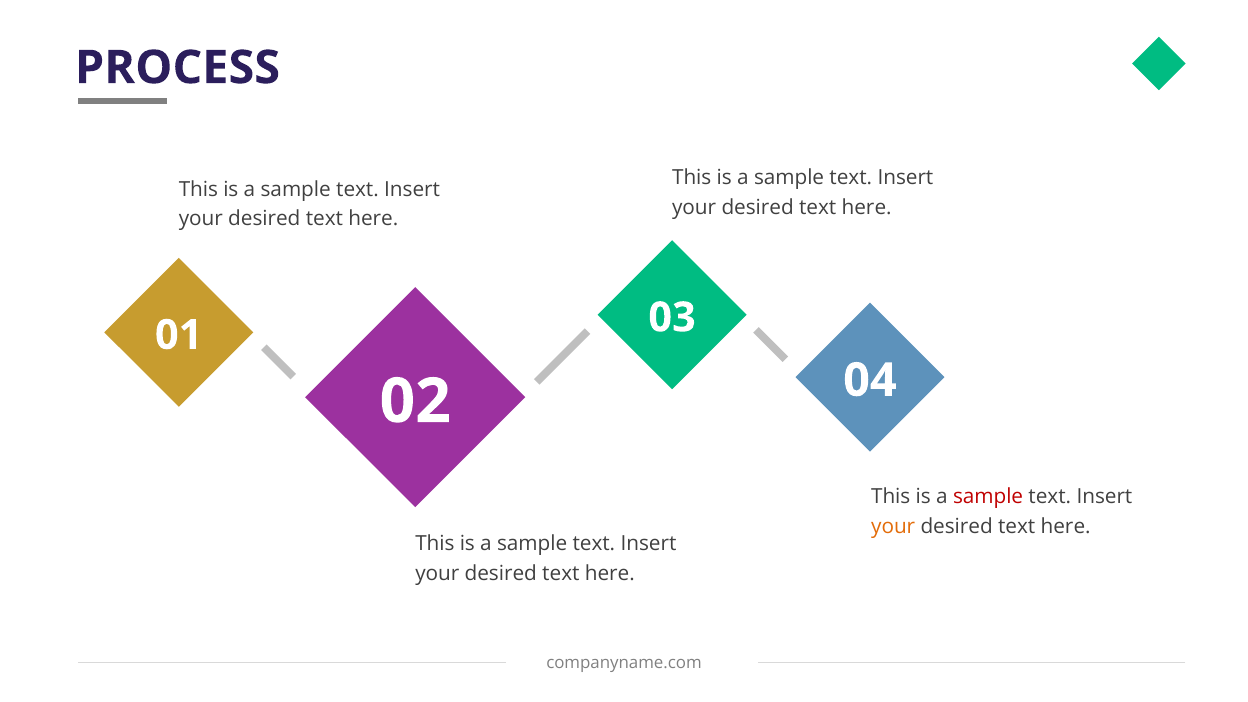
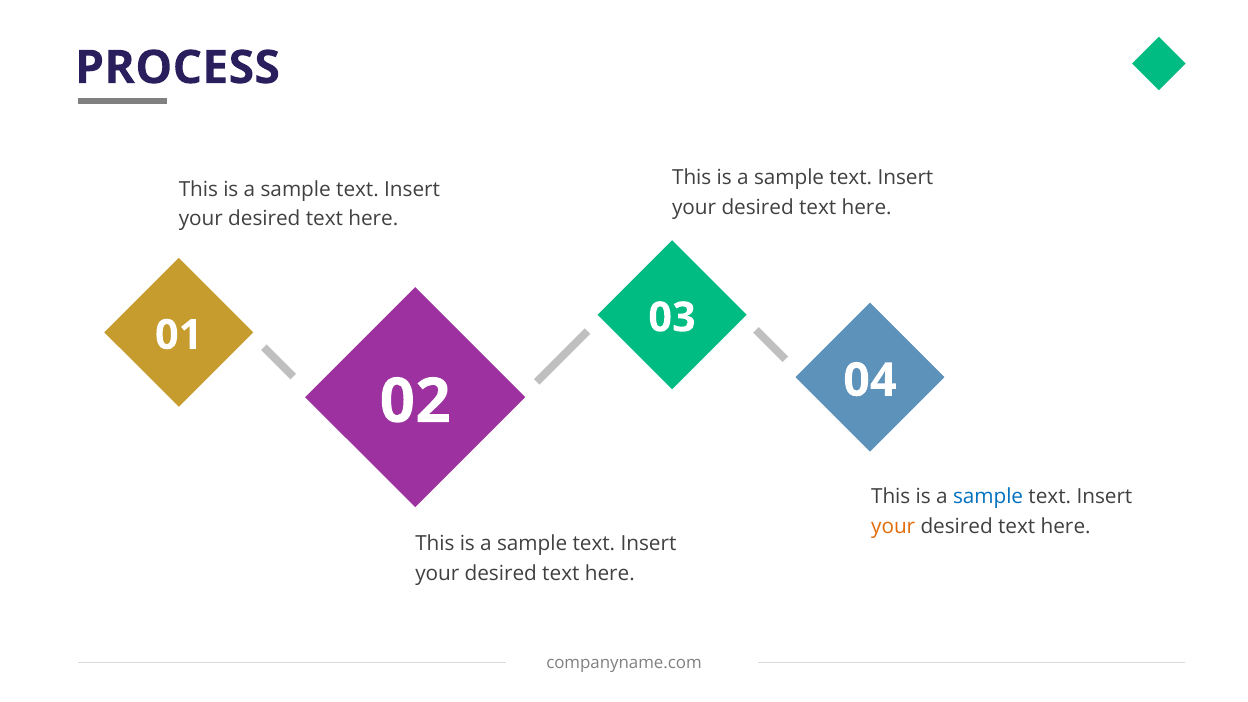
sample colour: red -> blue (988, 497)
